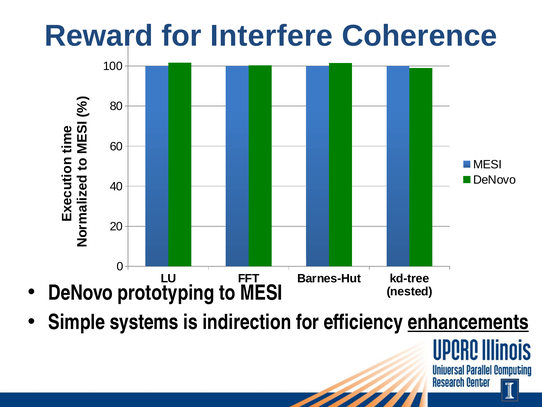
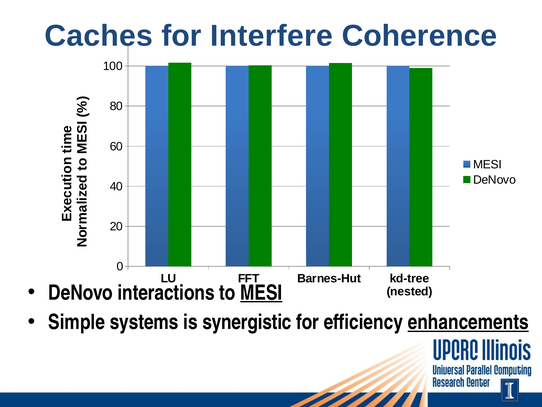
Reward: Reward -> Caches (99, 36)
prototyping: prototyping -> interactions (166, 292)
MESI underline: none -> present (261, 292)
indirection: indirection -> synergistic (247, 322)
